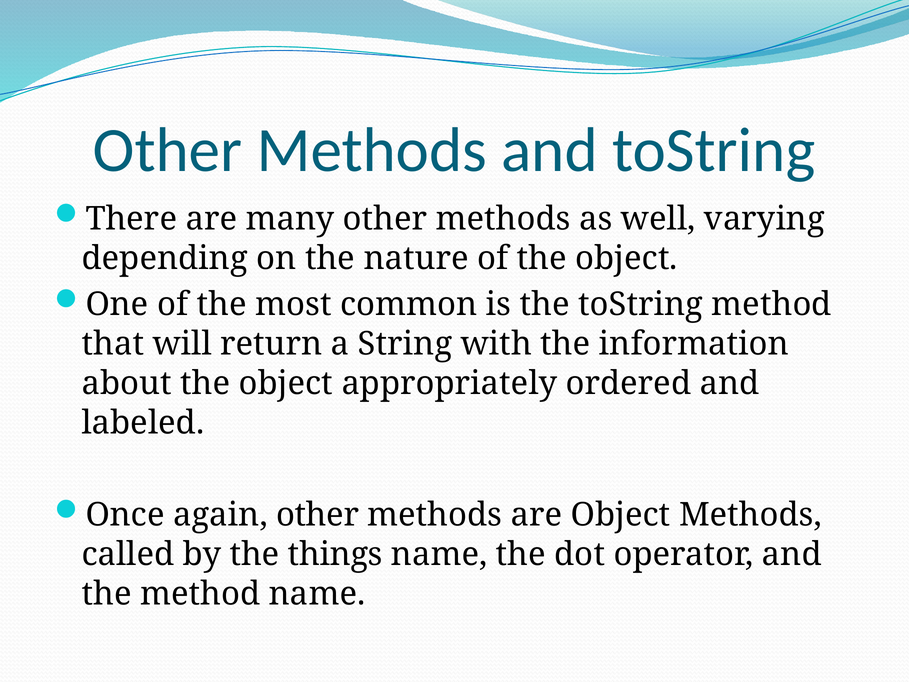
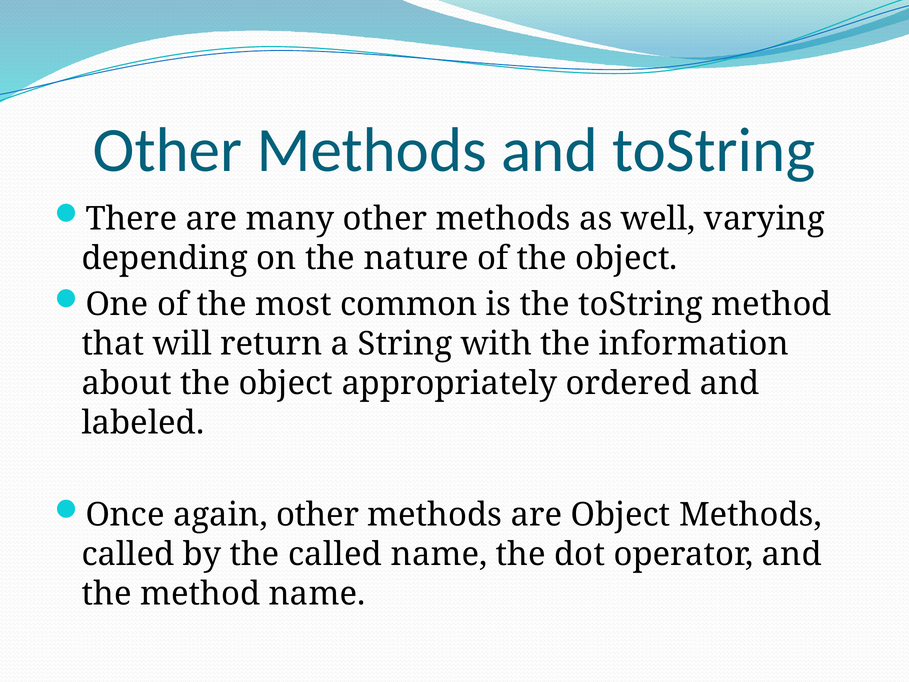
the things: things -> called (335, 554)
